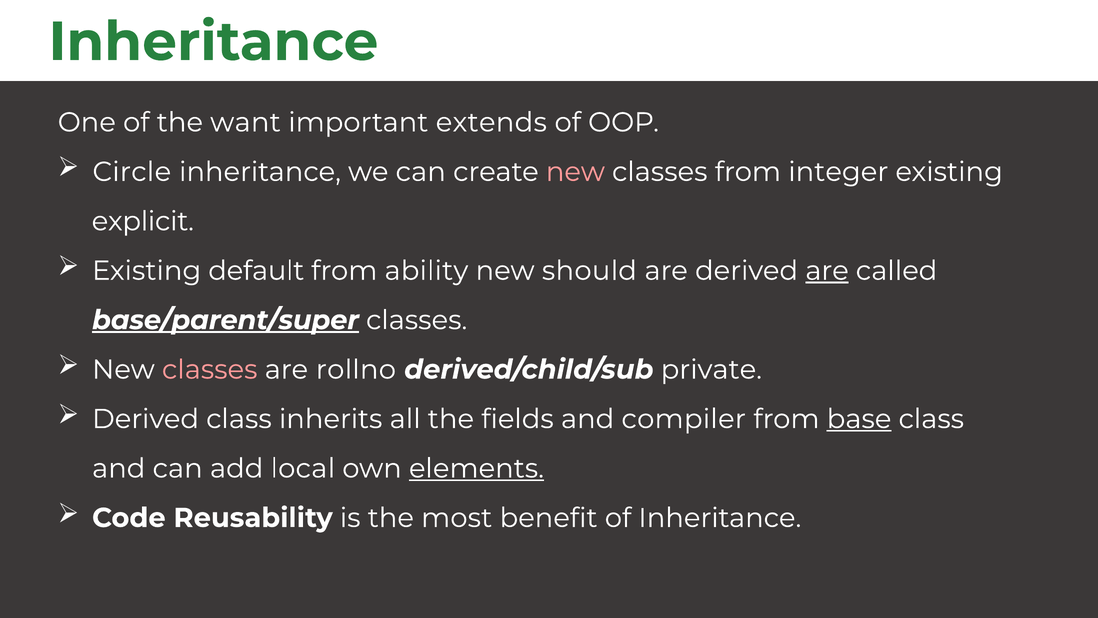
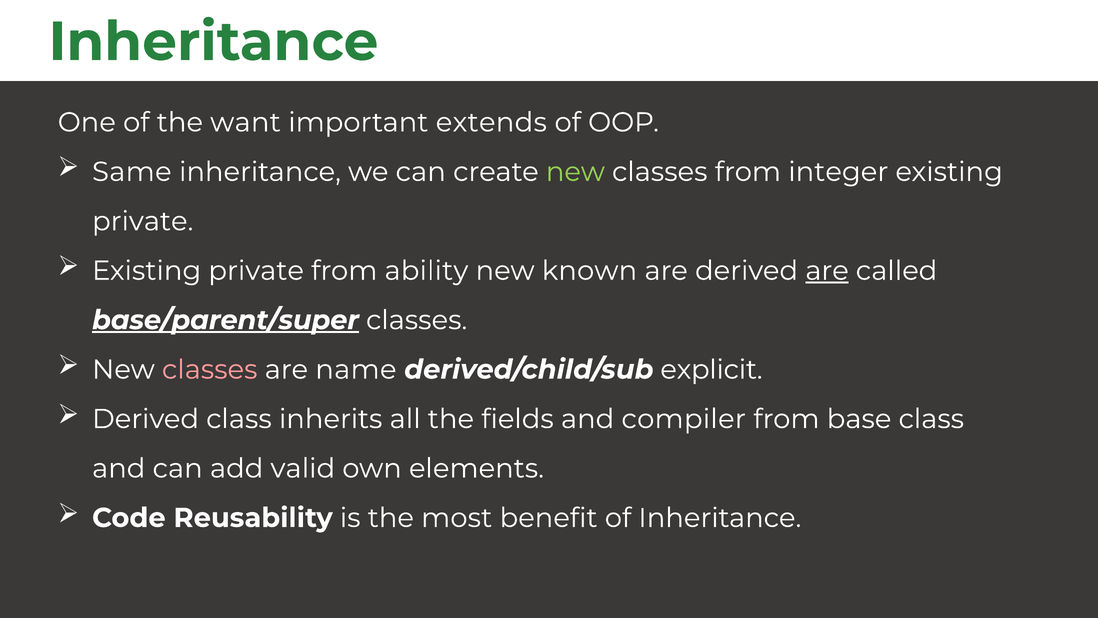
Circle: Circle -> Same (132, 172)
new colour: pink -> light green (575, 172)
explicit: explicit -> private (143, 221)
default: default -> private (256, 271)
should: should -> known (589, 271)
rollno: rollno -> name (356, 369)
private: private -> explicit (711, 369)
base underline: present -> none (859, 419)
local: local -> valid (303, 468)
elements underline: present -> none (476, 468)
